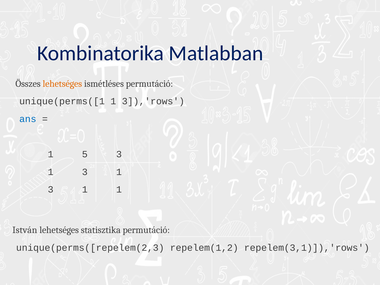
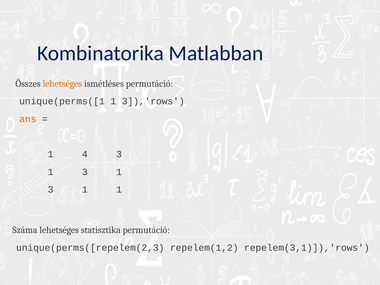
ans colour: blue -> orange (28, 119)
5: 5 -> 4 (85, 154)
István: István -> Száma (25, 230)
